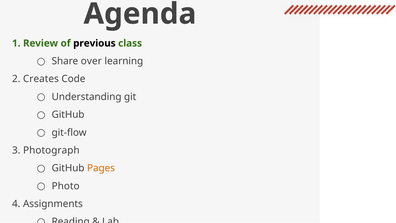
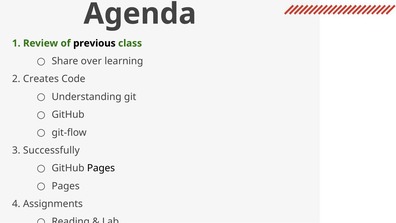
Photograph: Photograph -> Successfully (51, 150)
Pages colour: orange -> black (101, 168)
Photo: Photo -> Pages (66, 186)
